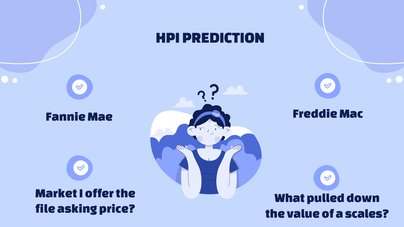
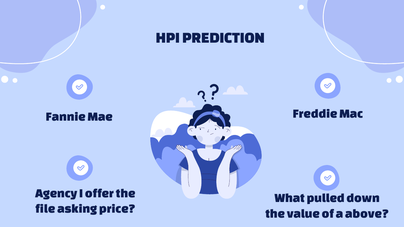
Market: Market -> Agency (56, 193)
scales: scales -> above (367, 214)
